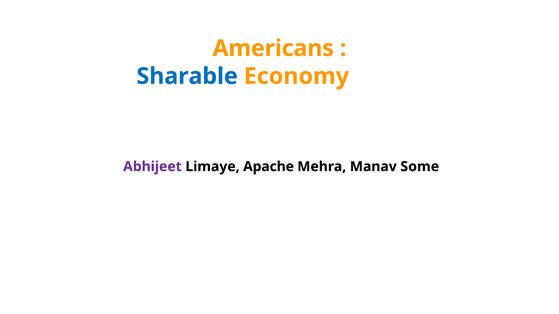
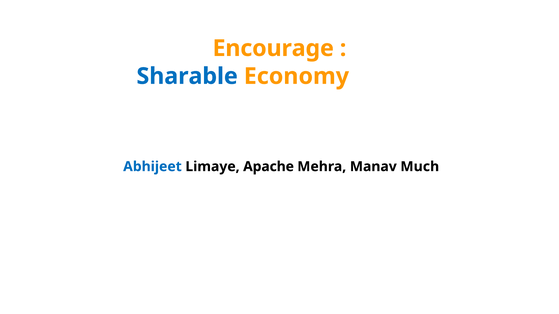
Americans: Americans -> Encourage (273, 48)
Abhijeet colour: purple -> blue (152, 167)
Some: Some -> Much (420, 167)
